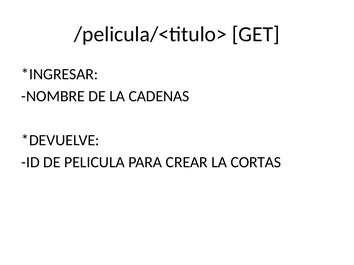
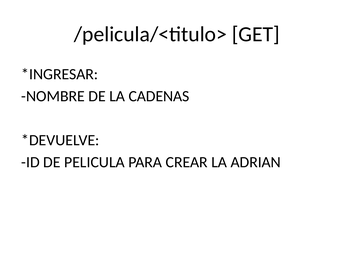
CORTAS: CORTAS -> ADRIAN (256, 162)
